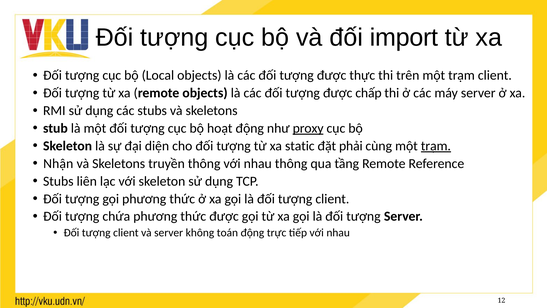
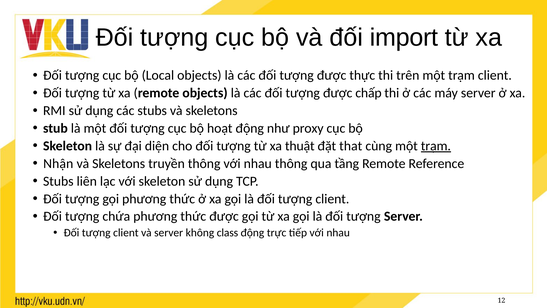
proxy underline: present -> none (308, 128)
static: static -> thuật (300, 146)
phải: phải -> that (351, 146)
toán: toán -> class (227, 233)
